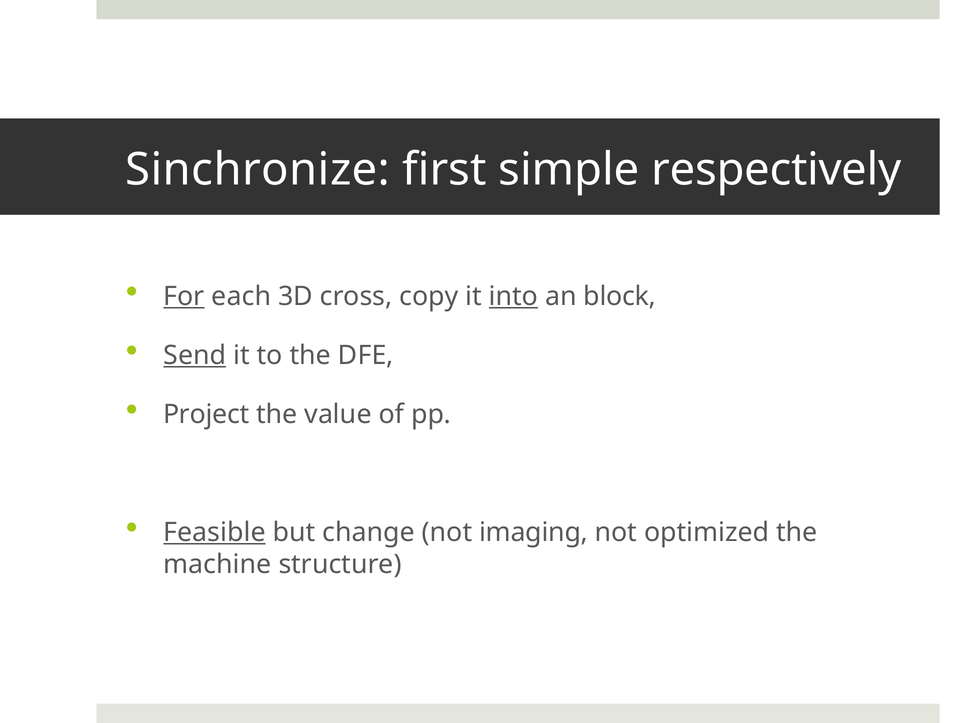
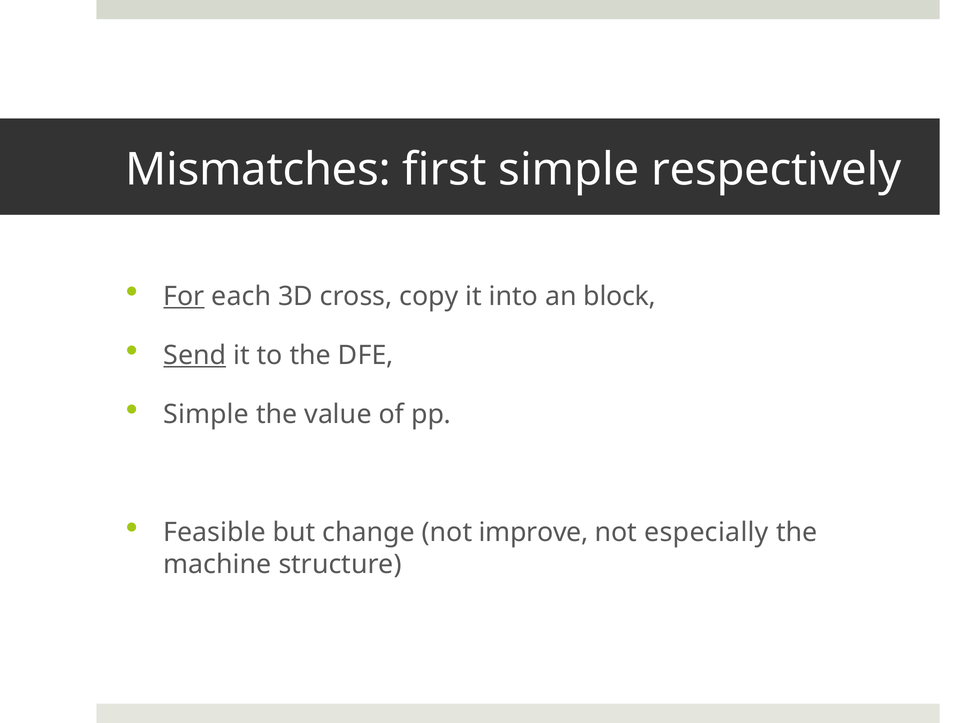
Sinchronize: Sinchronize -> Mismatches (258, 170)
into underline: present -> none (513, 296)
Project: Project -> Simple (206, 414)
Feasible underline: present -> none (214, 532)
imaging: imaging -> improve (534, 532)
optimized: optimized -> especially (706, 532)
